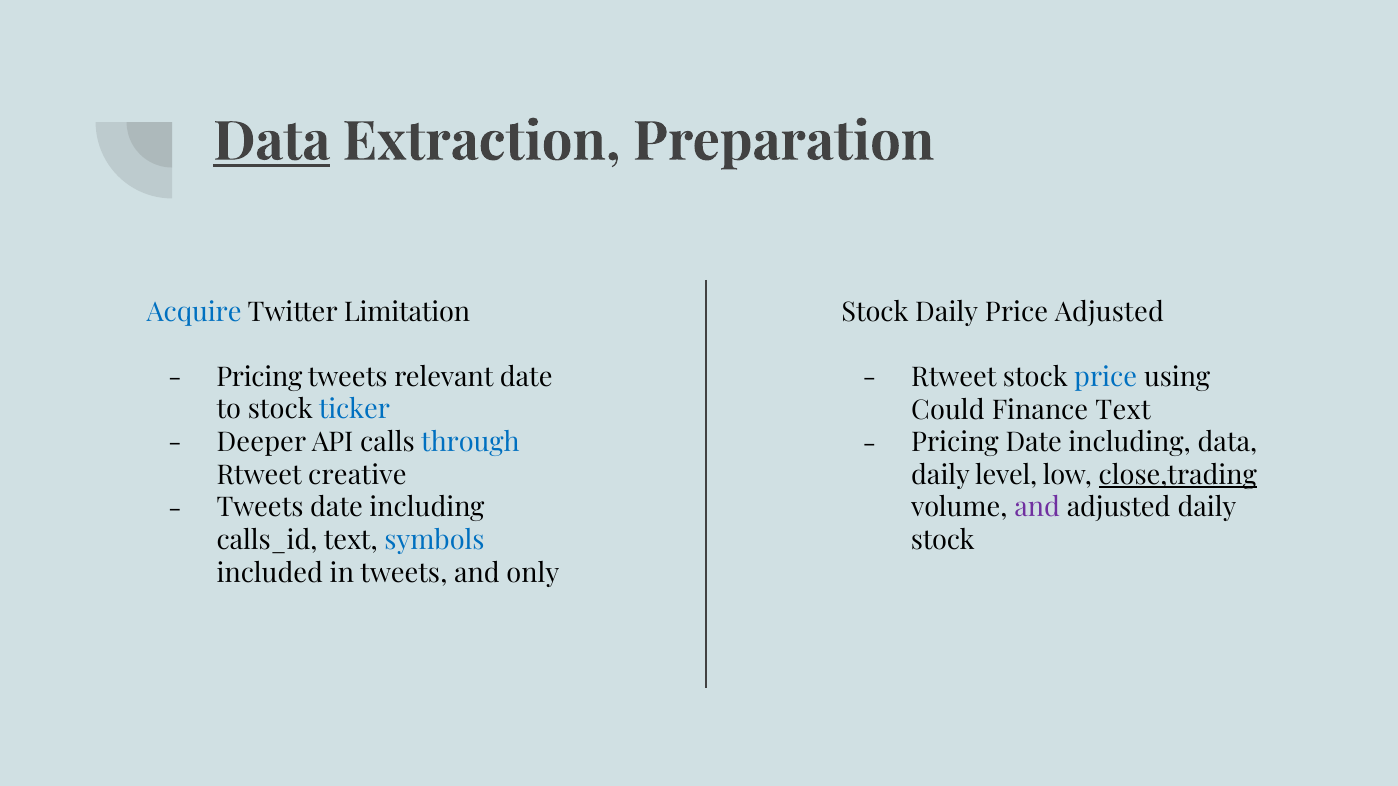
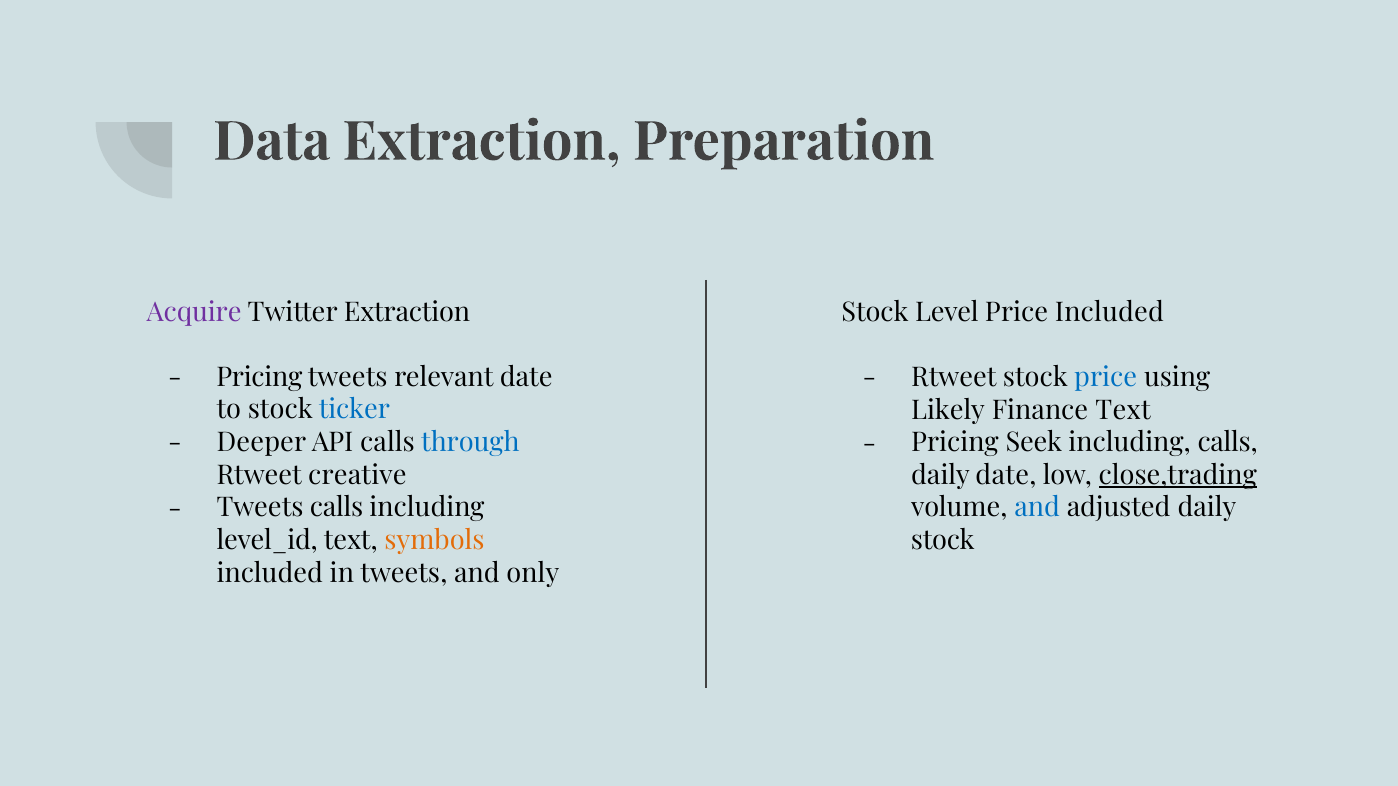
Data underline: present -> none (272, 142)
Acquire colour: blue -> purple (194, 312)
Twitter Limitation: Limitation -> Extraction (407, 312)
Stock Daily: Daily -> Level (947, 312)
Price Adjusted: Adjusted -> Included (1109, 312)
Could: Could -> Likely (948, 410)
Pricing Date: Date -> Seek (1034, 443)
including data: data -> calls (1228, 443)
daily level: level -> date (1006, 476)
and colour: purple -> blue (1037, 508)
Tweets date: date -> calls (337, 508)
calls_id: calls_id -> level_id (267, 541)
symbols colour: blue -> orange (435, 541)
